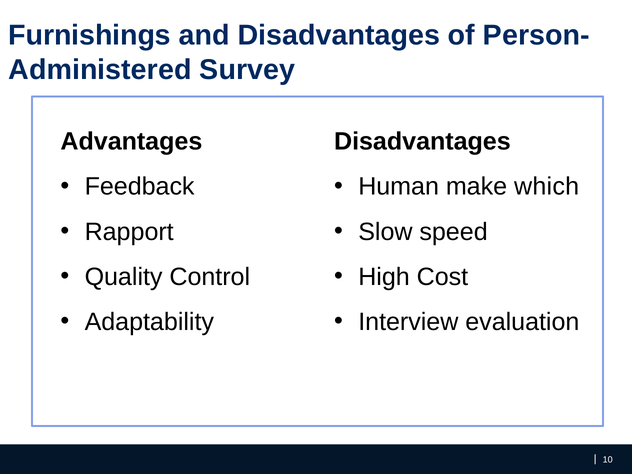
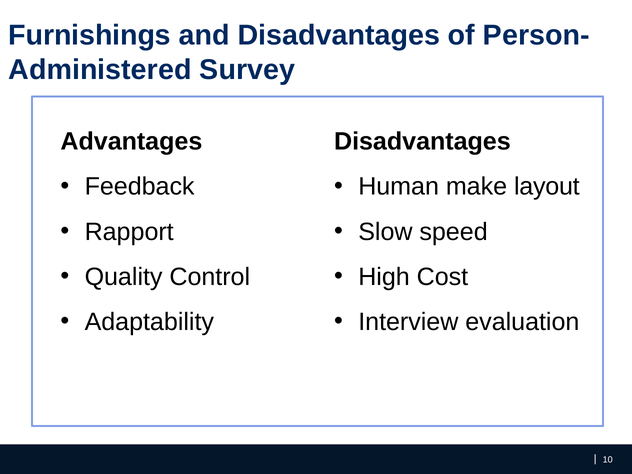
which: which -> layout (547, 187)
